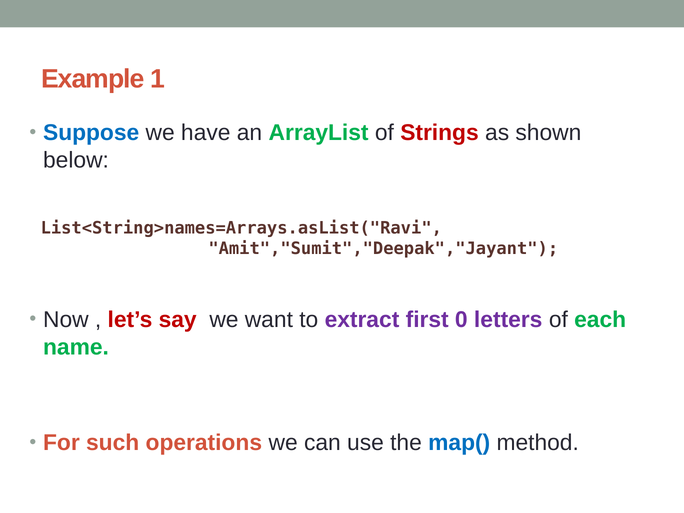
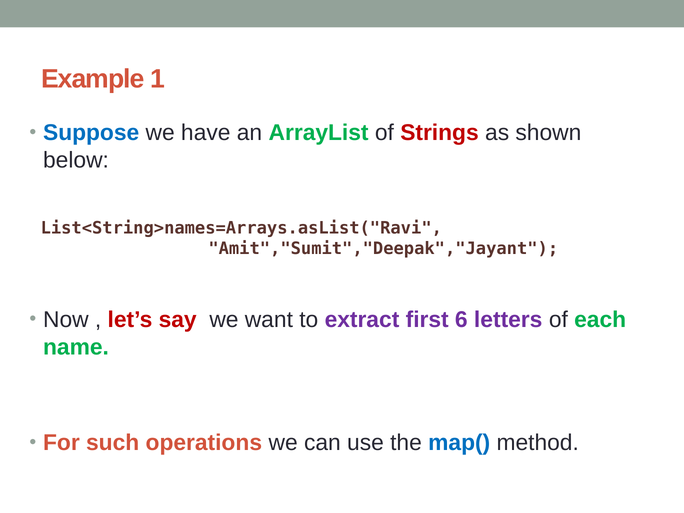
0: 0 -> 6 (461, 320)
